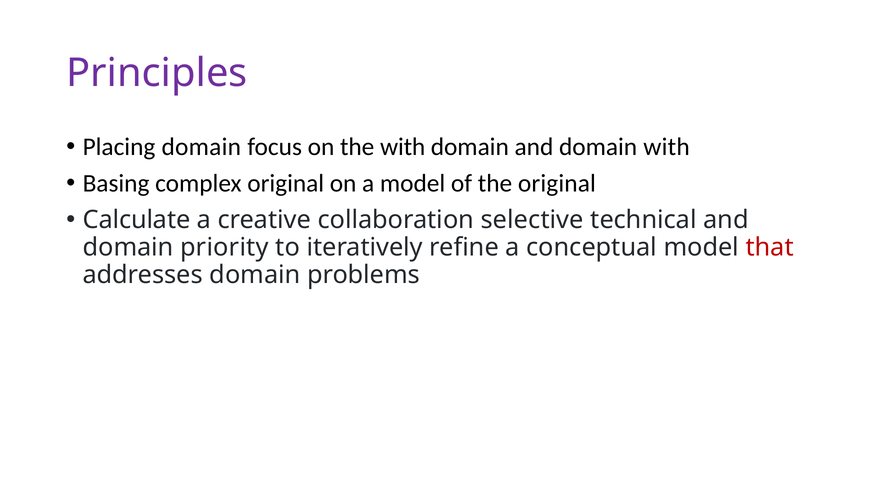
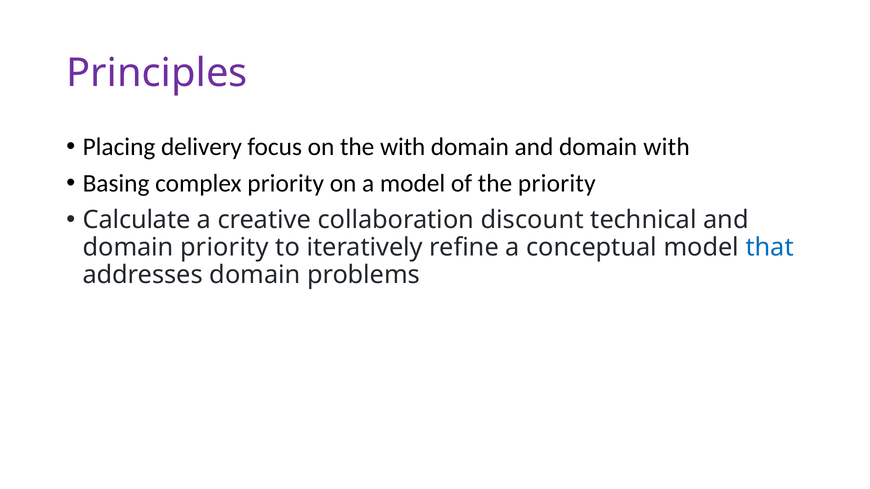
Placing domain: domain -> delivery (201, 147)
complex original: original -> priority (286, 184)
the original: original -> priority (557, 184)
selective: selective -> discount (532, 220)
that colour: red -> blue (770, 247)
